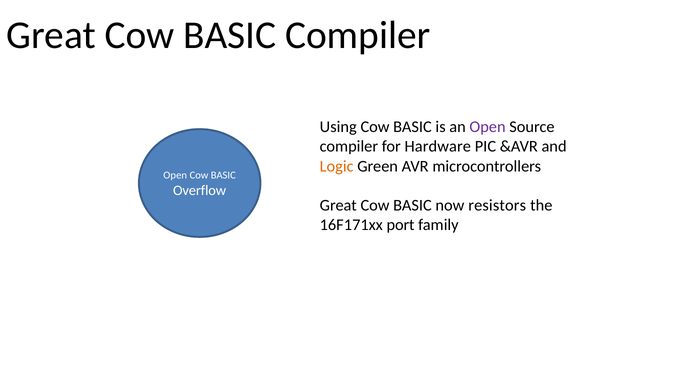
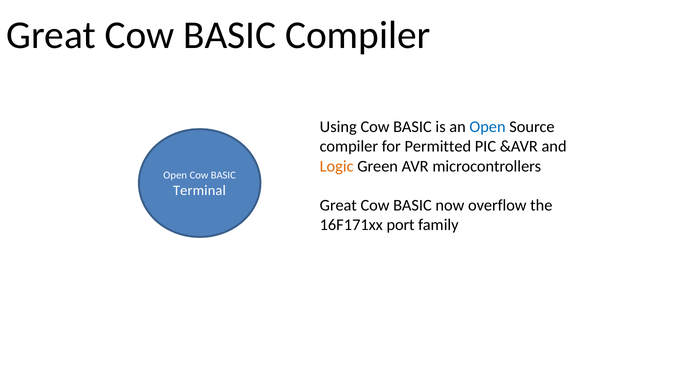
Open colour: purple -> blue (488, 127)
Hardware: Hardware -> Permitted (438, 147)
Overflow: Overflow -> Terminal (199, 190)
resistors: resistors -> overflow (497, 205)
